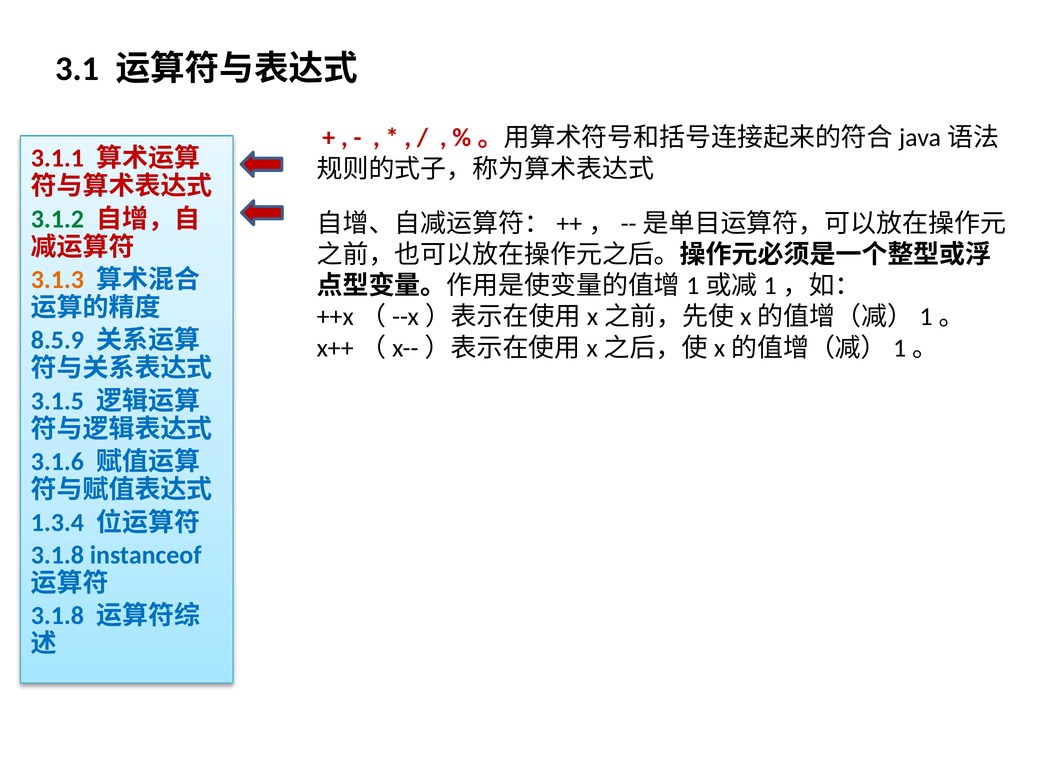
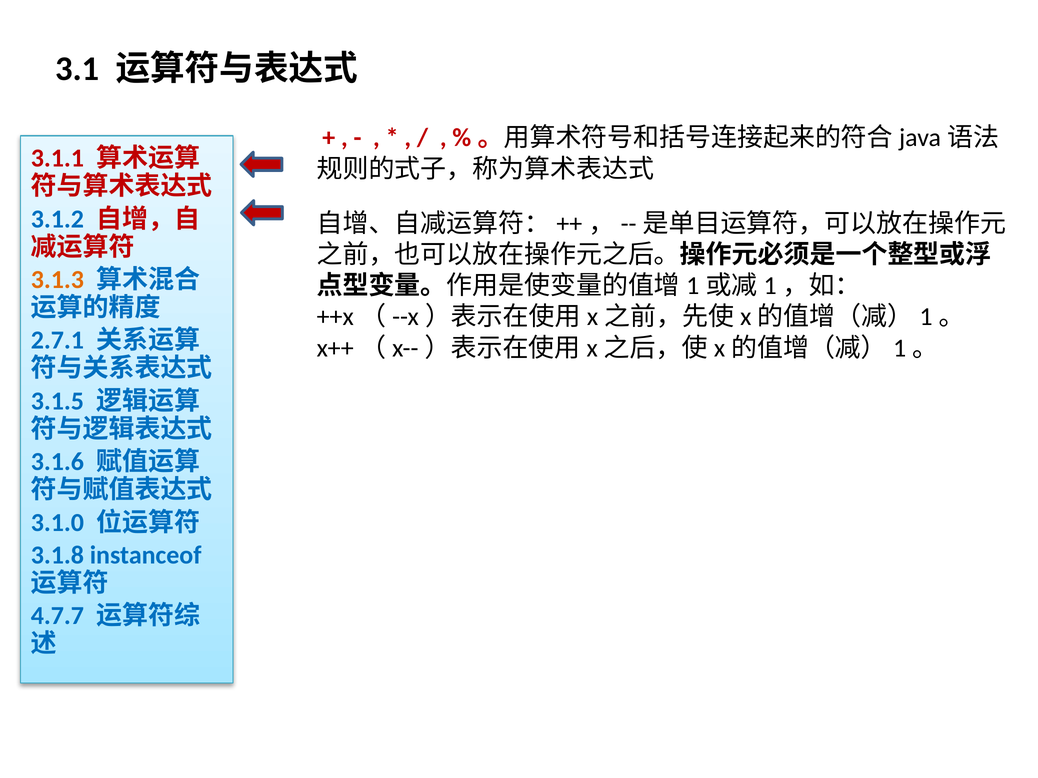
3.1.2 colour: green -> blue (57, 219)
8.5.9: 8.5.9 -> 2.7.1 (57, 341)
1.3.4: 1.3.4 -> 3.1.0 (57, 523)
3.1.8: 3.1.8 -> 4.7.7 (57, 616)
